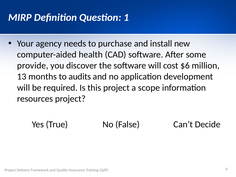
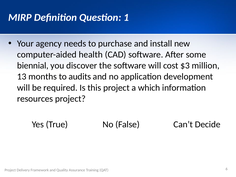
provide: provide -> biennial (33, 66)
$6: $6 -> $3 (185, 66)
scope: scope -> which (149, 88)
